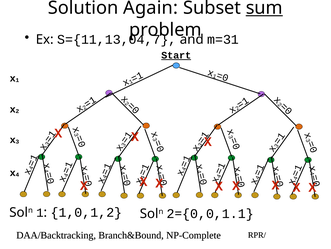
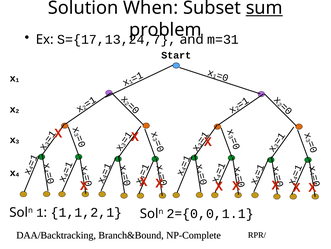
Again: Again -> When (151, 8)
S={11,13,04,7: S={11,13,04,7 -> S={17,13,24,7 (117, 39)
Start underline: present -> none (176, 55)
1,0,1,2: 1,0,1,2 -> 1,1,2,1 (86, 212)
